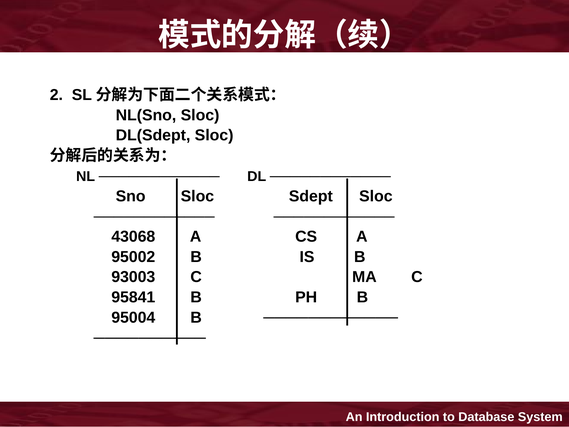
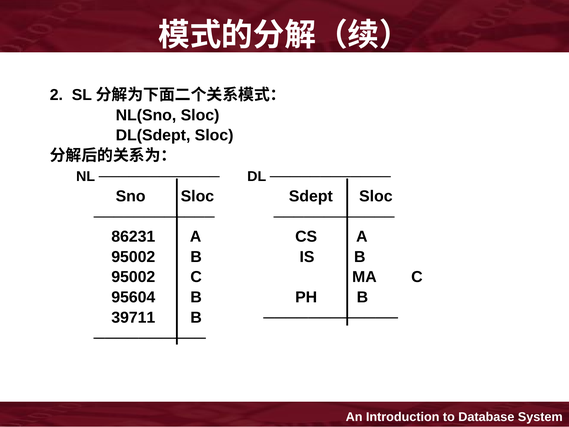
43068: 43068 -> 86231 (133, 236)
93003: 93003 -> 95002 (133, 277)
95841: 95841 -> 95604 (133, 297)
95004: 95004 -> 39711 (133, 317)
